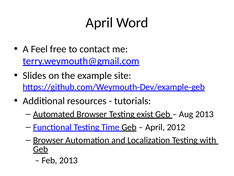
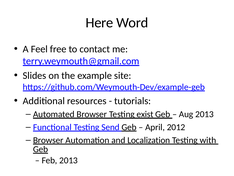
April: April -> Here (99, 23)
Time: Time -> Send (110, 127)
